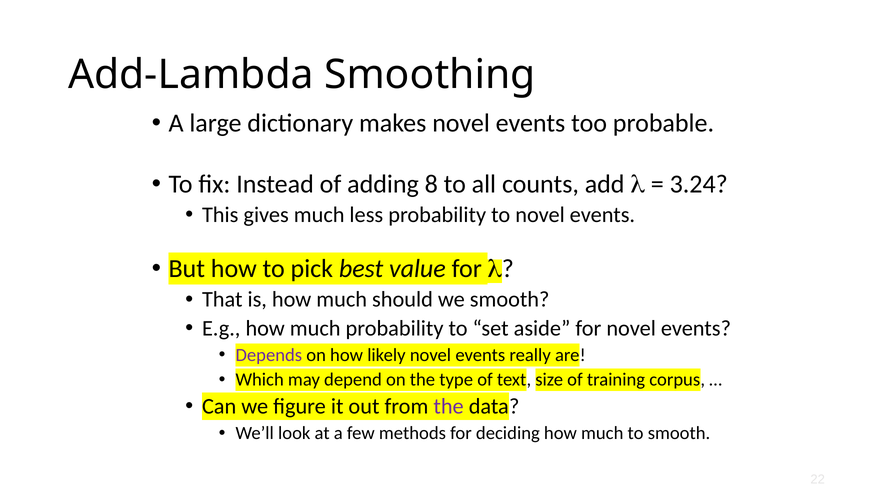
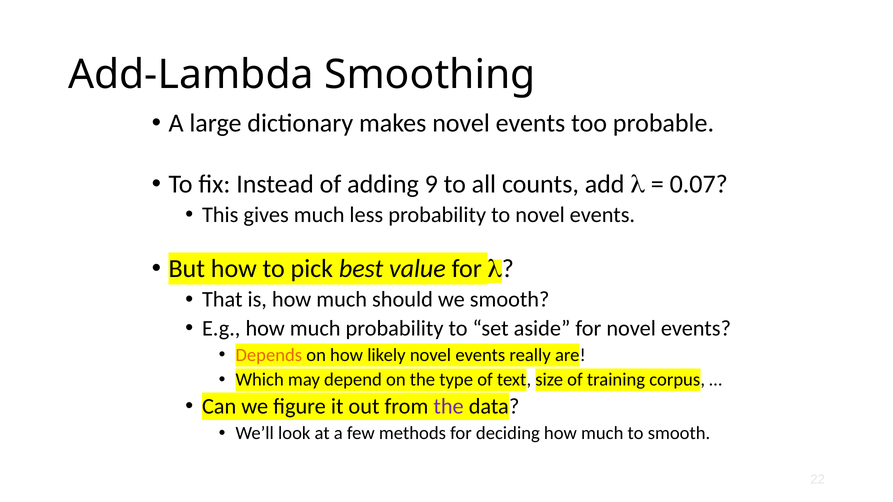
8: 8 -> 9 (431, 184)
3.24: 3.24 -> 0.07 (699, 184)
Depends colour: purple -> orange (269, 355)
